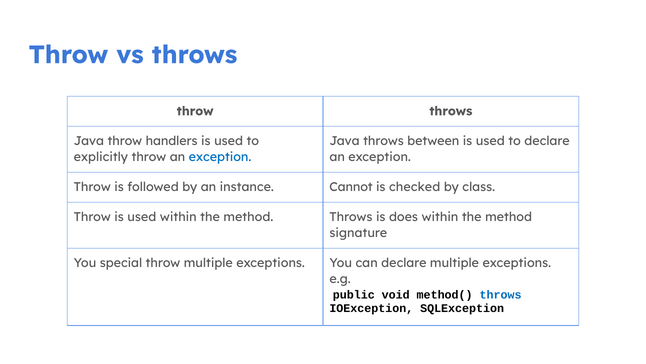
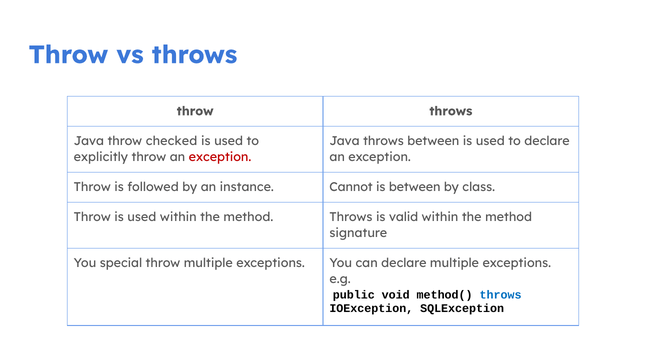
handlers: handlers -> checked (172, 141)
exception colour: blue -> red (220, 157)
is checked: checked -> between (415, 187)
does: does -> valid (404, 217)
